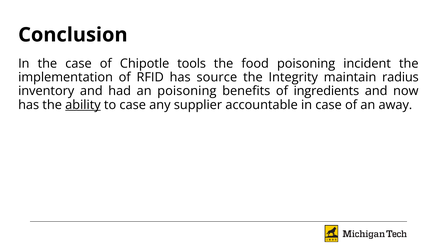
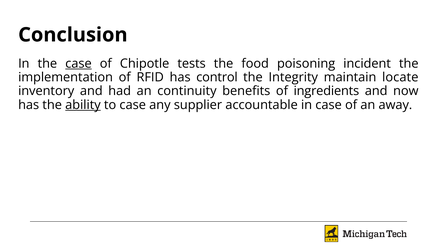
case underline: none -> present (78, 64)
tools: tools -> tests (192, 64)
source: source -> control (217, 77)
radius: radius -> locate (400, 77)
an poisoning: poisoning -> continuity (187, 91)
